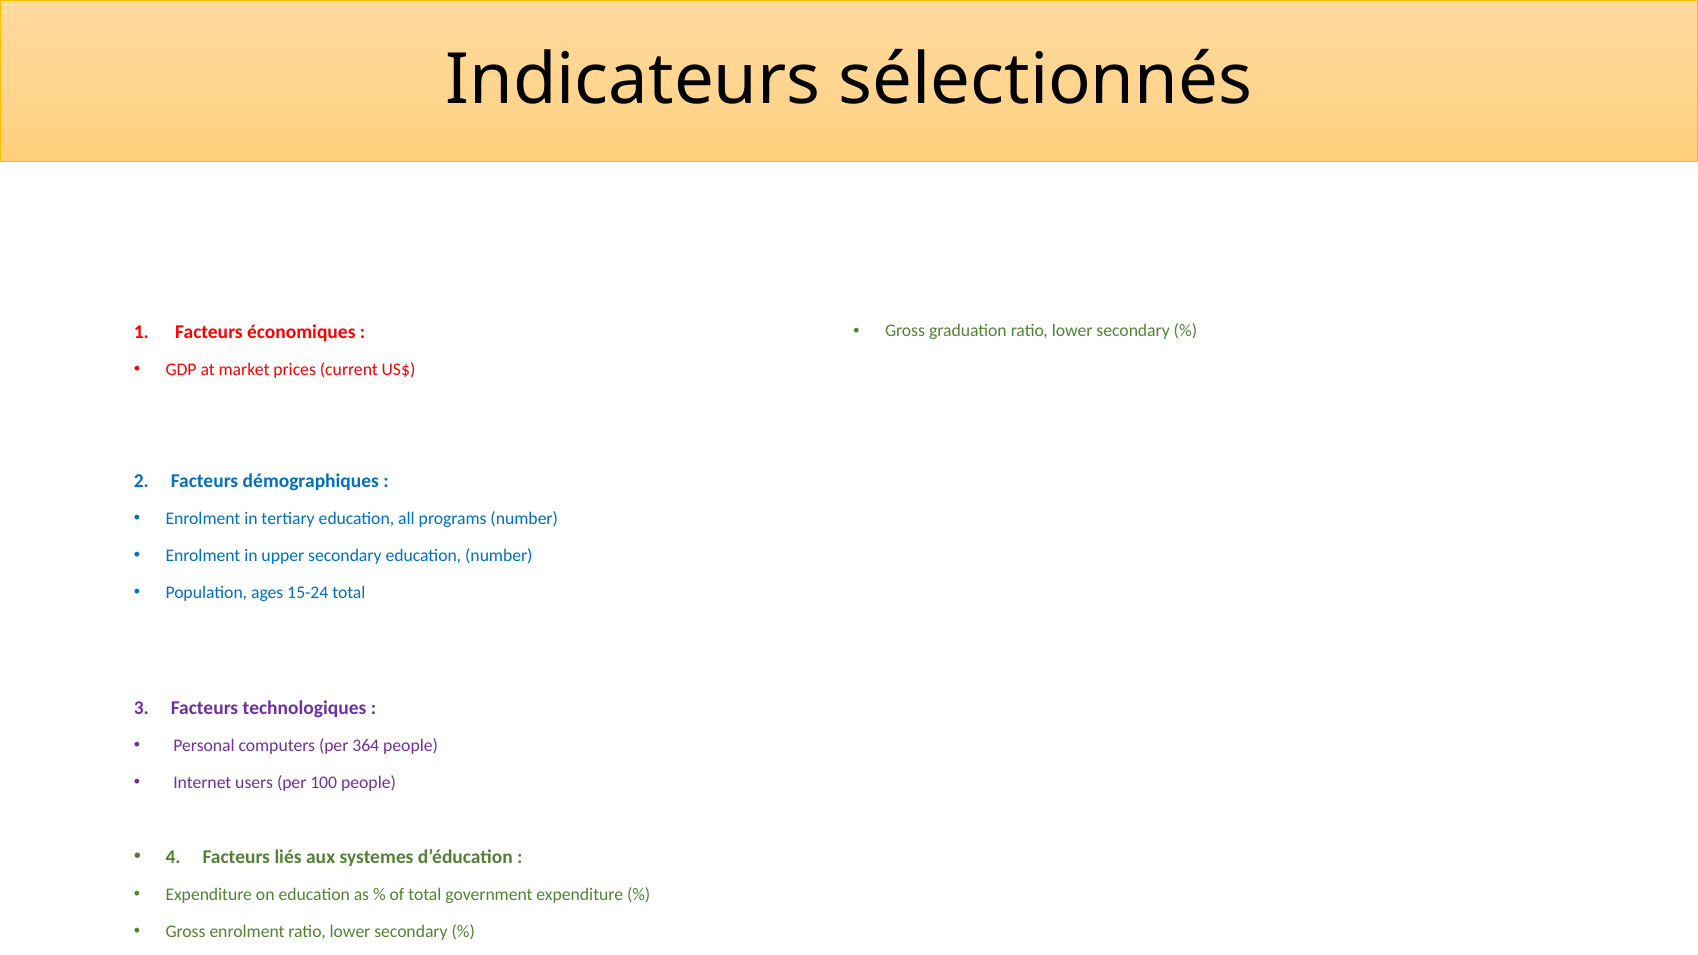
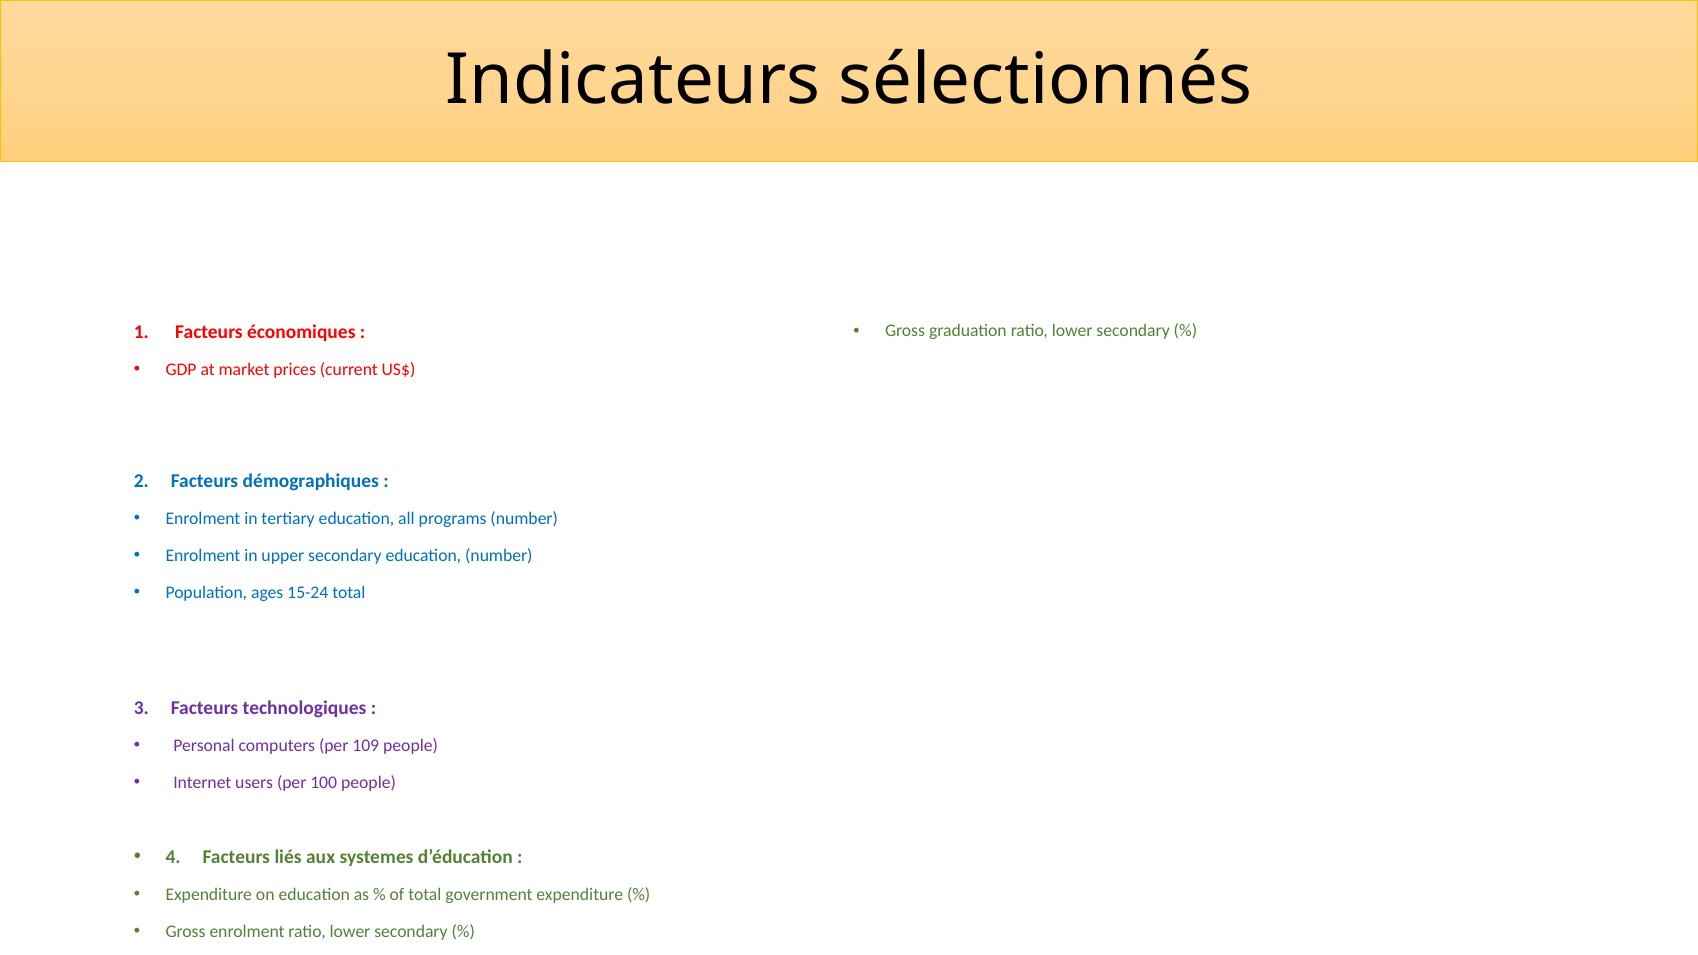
364: 364 -> 109 (366, 746)
